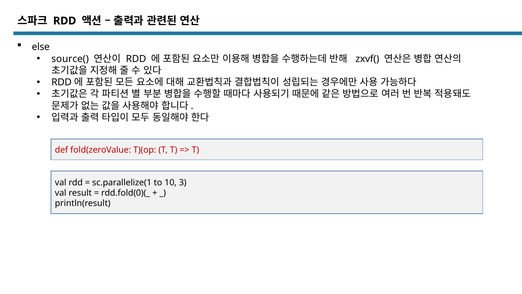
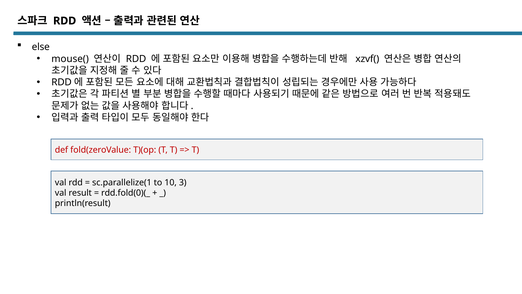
source(: source( -> mouse( (70, 59)
zxvf(: zxvf( -> xzvf( (367, 59)
